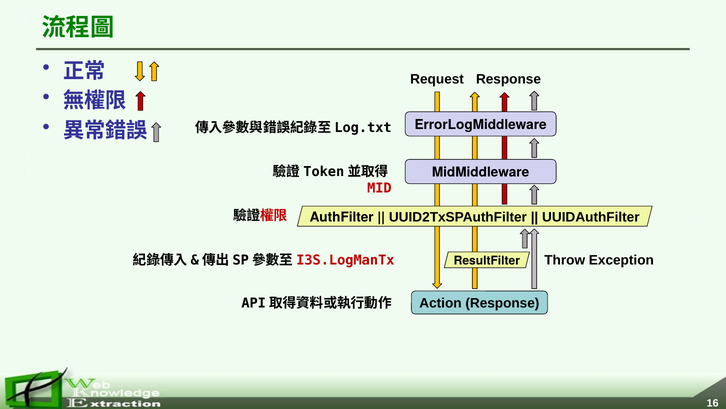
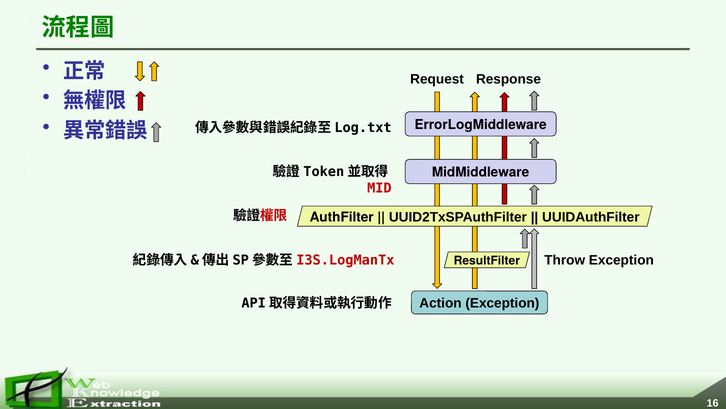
Action Response: Response -> Exception (502, 303)
